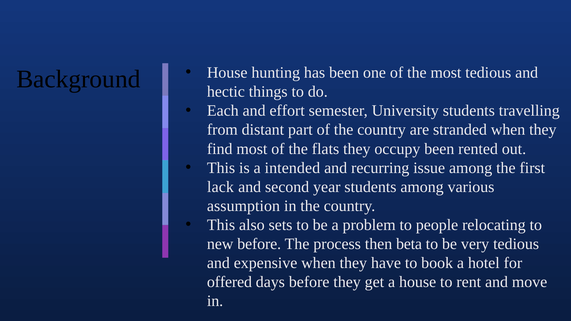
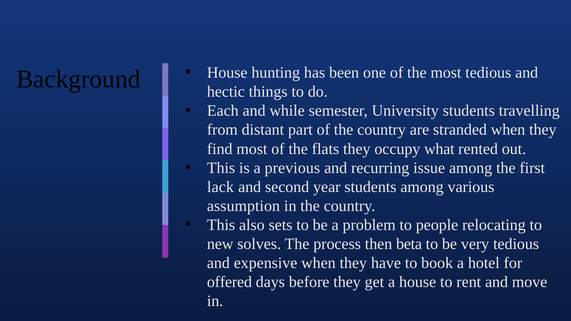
effort: effort -> while (287, 111)
occupy been: been -> what (439, 149)
intended: intended -> previous (292, 168)
new before: before -> solves (259, 244)
